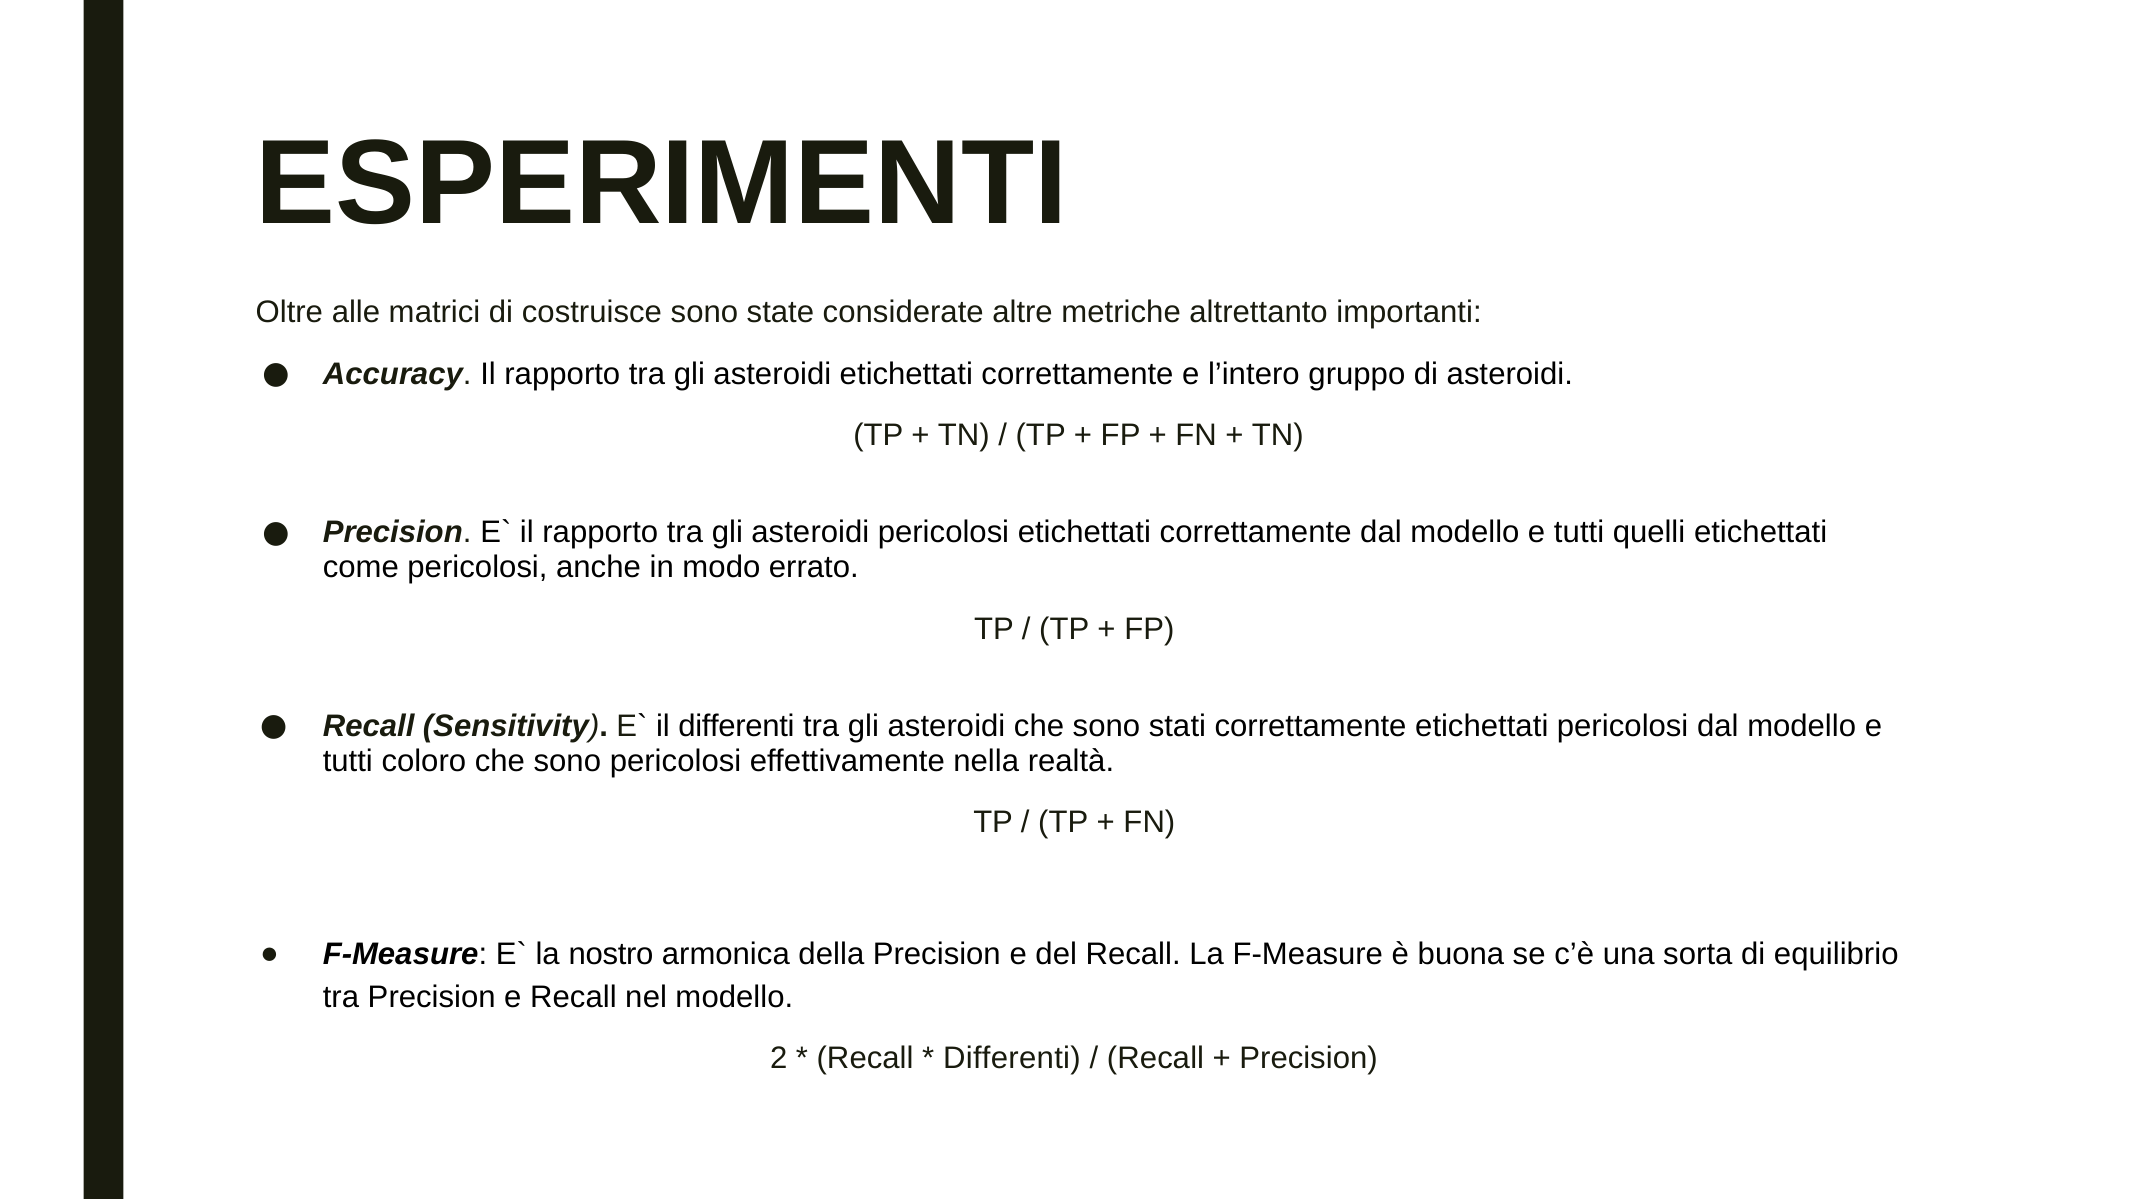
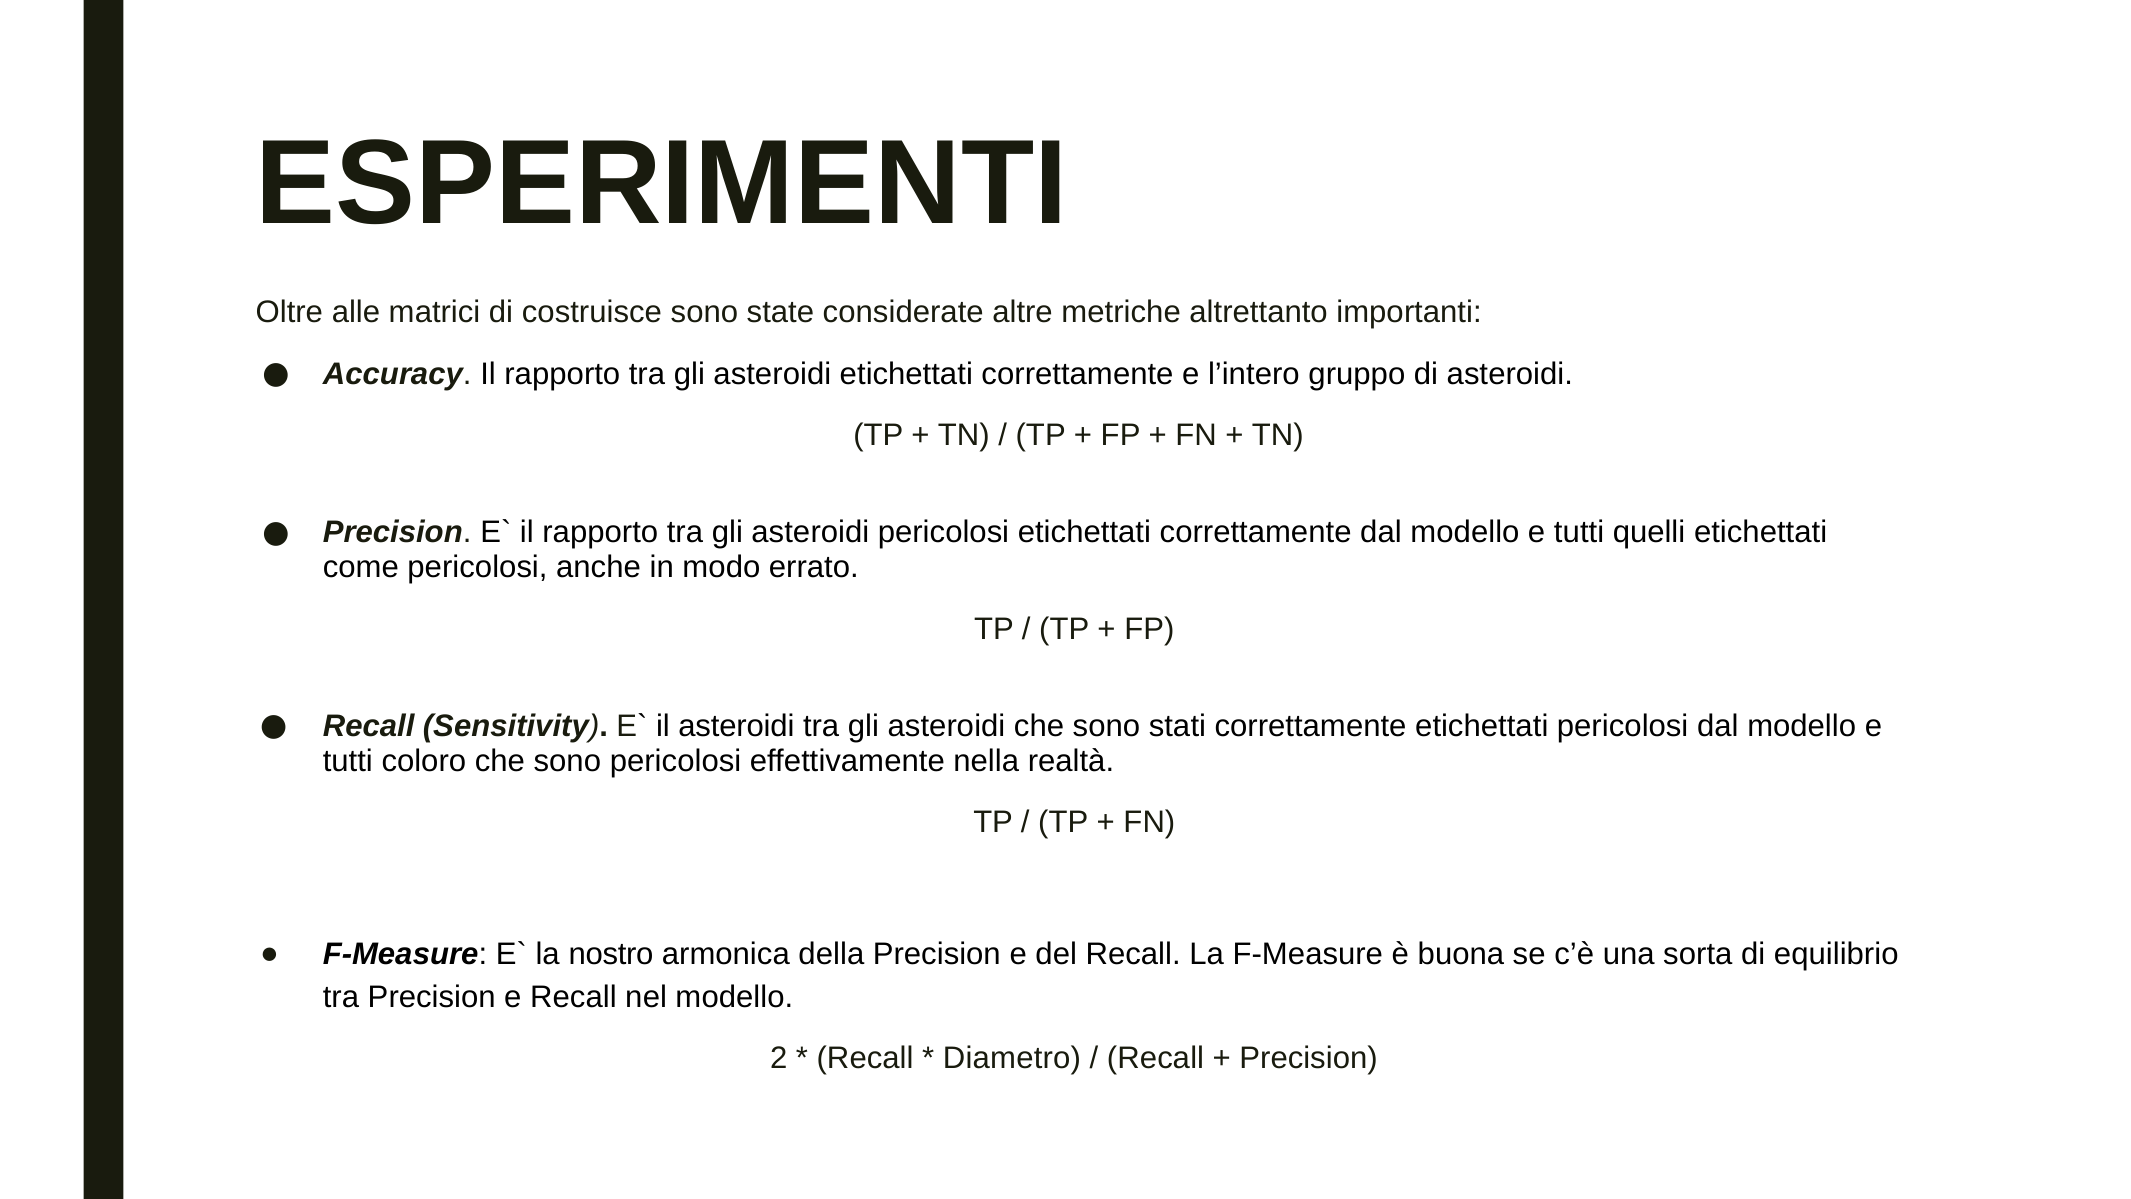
il differenti: differenti -> asteroidi (736, 726)
Differenti: Differenti -> Diametro (1012, 1058)
